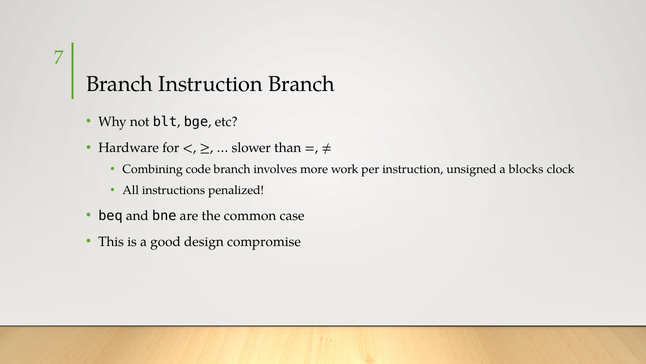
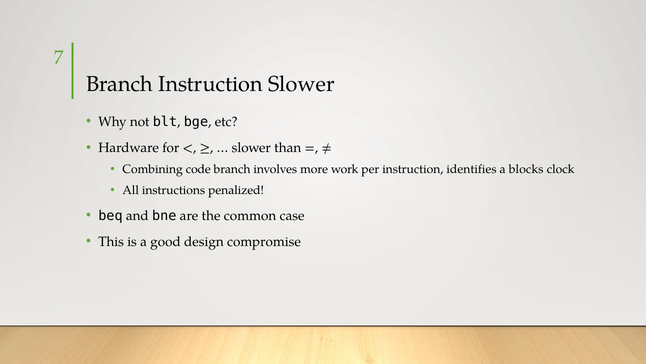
Instruction Branch: Branch -> Slower (301, 84)
unsigned: unsigned -> identifies (471, 169)
